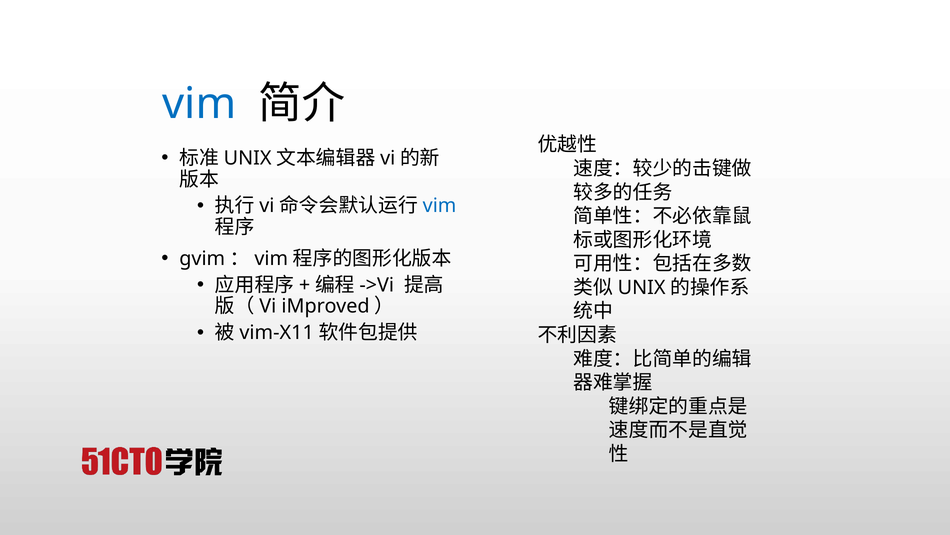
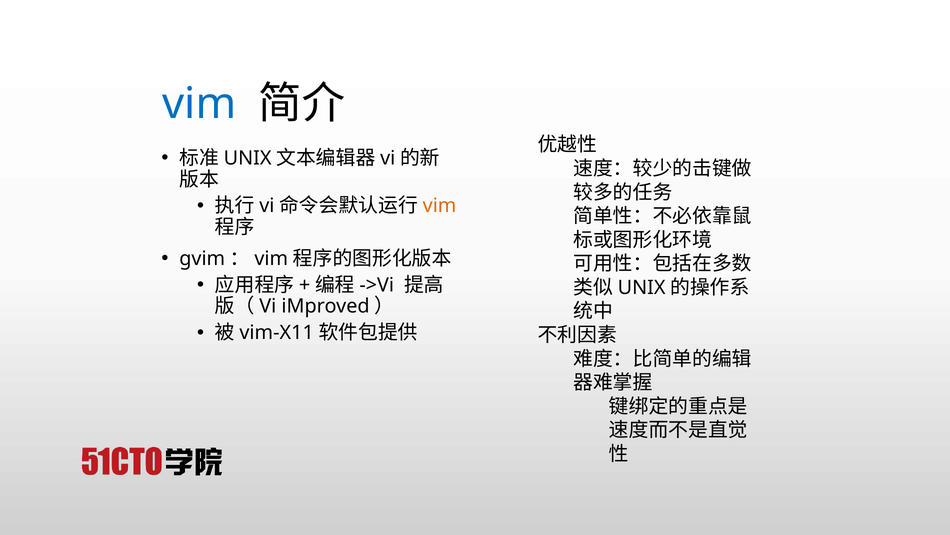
vim colour: blue -> orange (440, 206)
